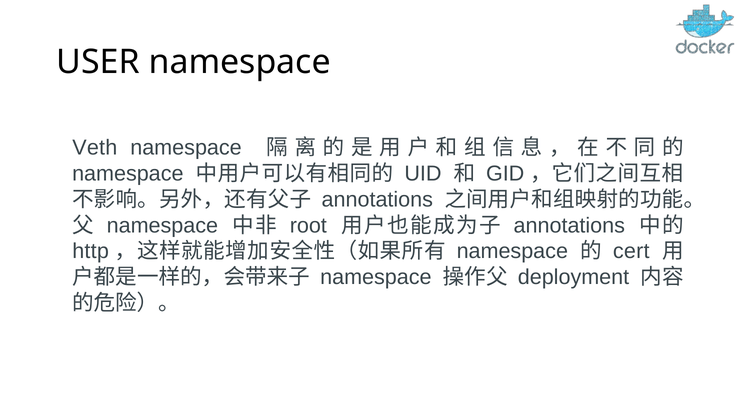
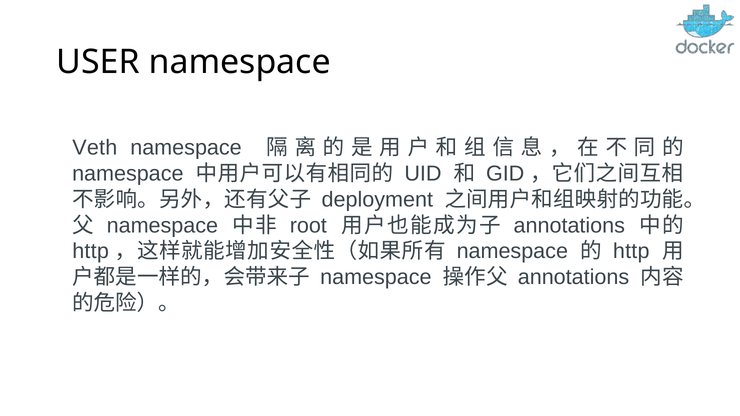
annotations: annotations -> deployment (377, 200)
cert: cert -> http (631, 251)
deployment: deployment -> annotations (573, 277)
